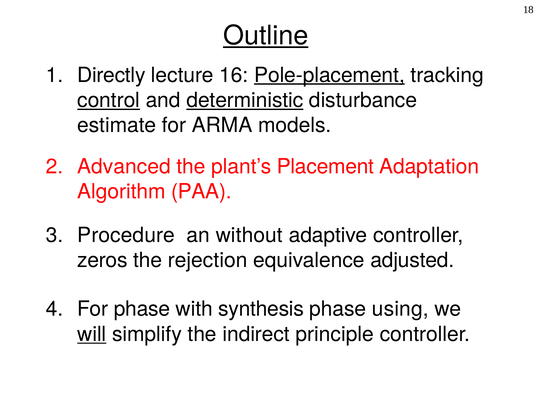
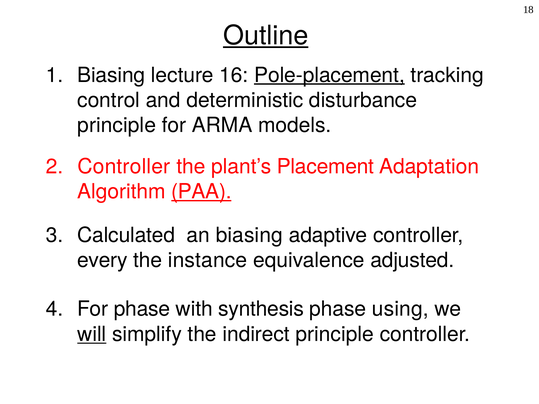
Directly: Directly -> Biasing (111, 75)
control underline: present -> none (109, 100)
deterministic underline: present -> none (245, 100)
estimate: estimate -> principle (117, 125)
Advanced: Advanced -> Controller (124, 167)
PAA underline: none -> present (201, 192)
Procedure: Procedure -> Calculated (126, 235)
an without: without -> biasing (249, 235)
zeros: zeros -> every (102, 261)
rejection: rejection -> instance (208, 261)
